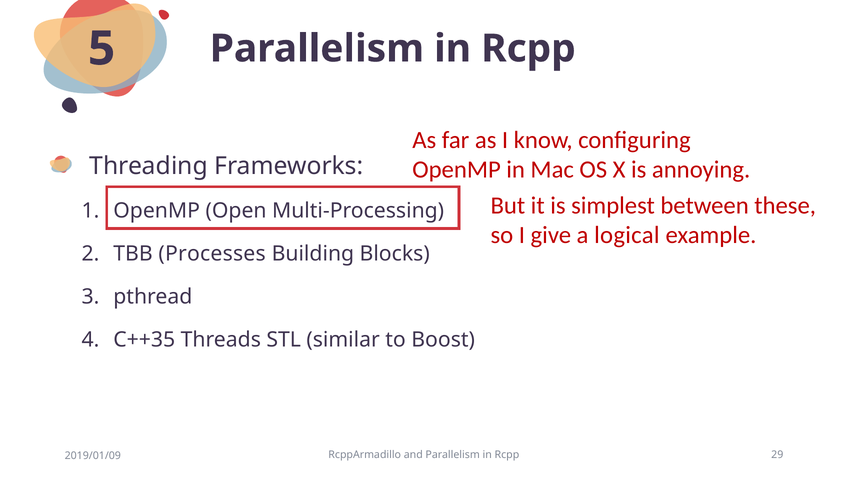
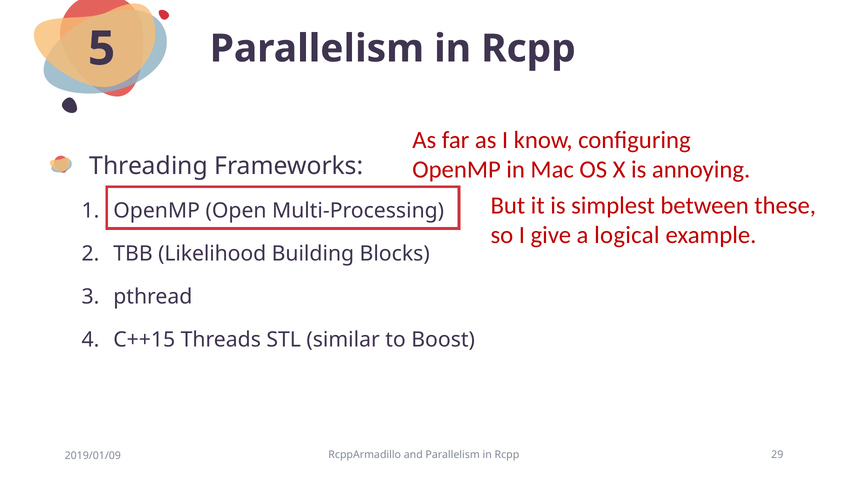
Processes: Processes -> Likelihood (212, 254)
C++35: C++35 -> C++15 (144, 340)
